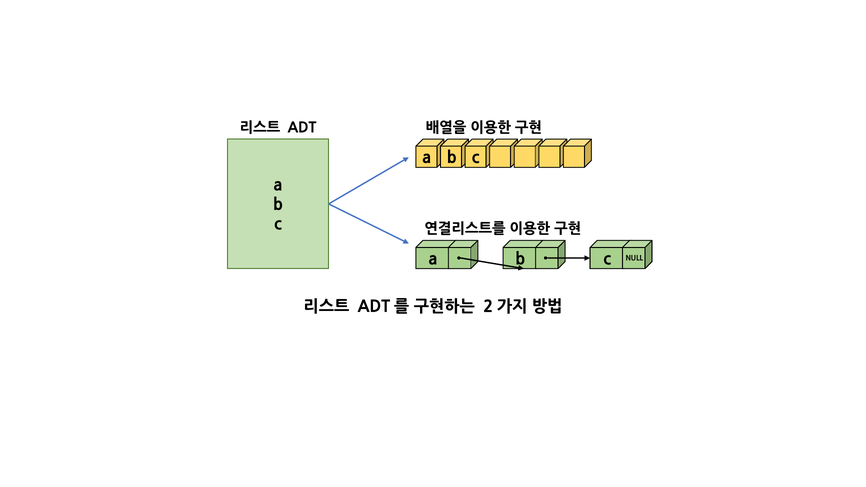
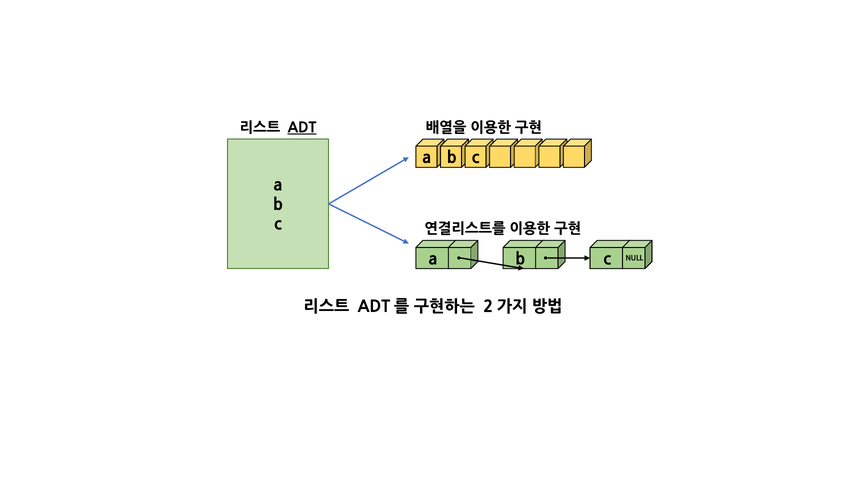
ADT underline: none -> present (302, 128)
